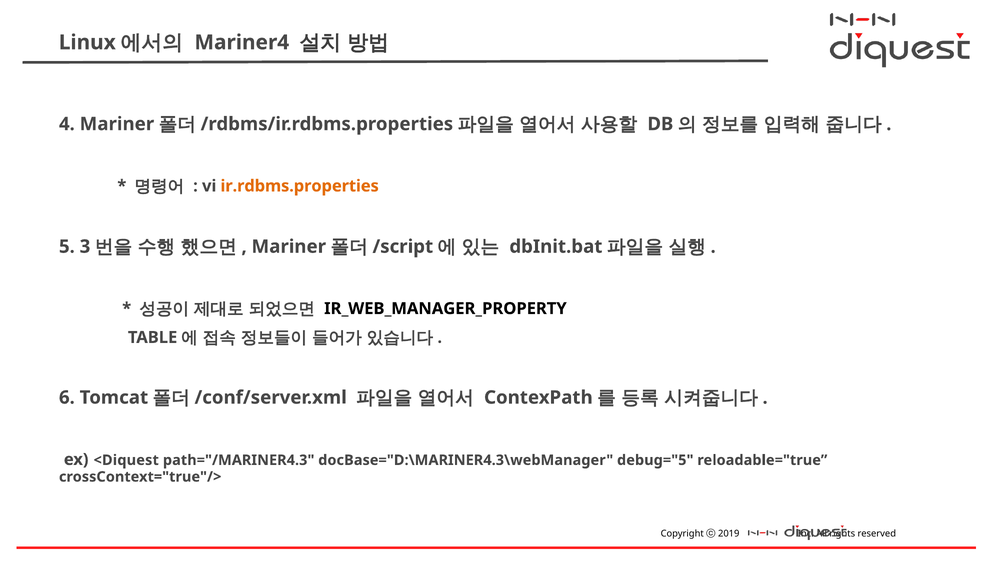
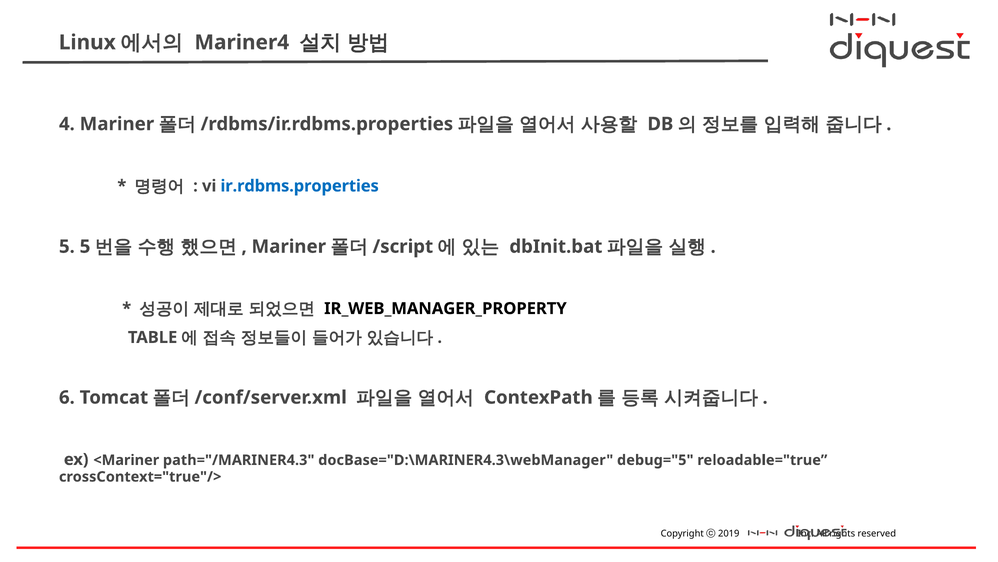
ir.rdbms.properties colour: orange -> blue (300, 186)
5 3: 3 -> 5 (85, 246)
<Diquest: <Diquest -> <Mariner (126, 460)
